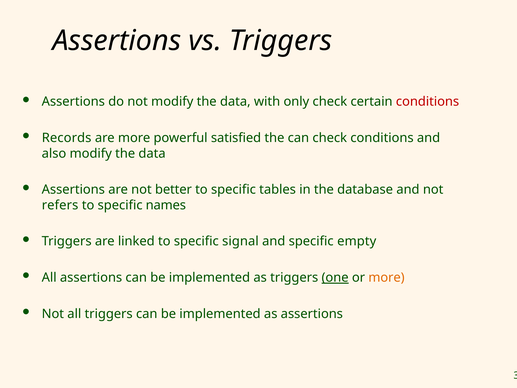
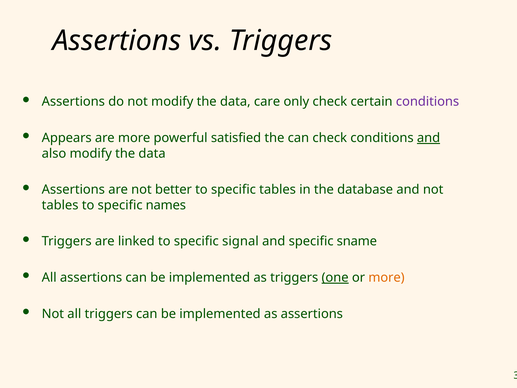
with: with -> care (267, 102)
conditions colour: red -> purple (428, 102)
Records: Records -> Appears (67, 138)
and underline: none -> present (429, 138)
refers: refers -> tables (60, 205)
empty: empty -> sname (357, 241)
